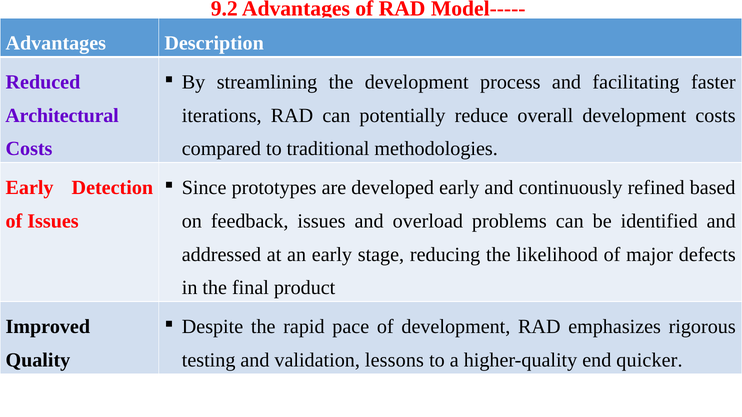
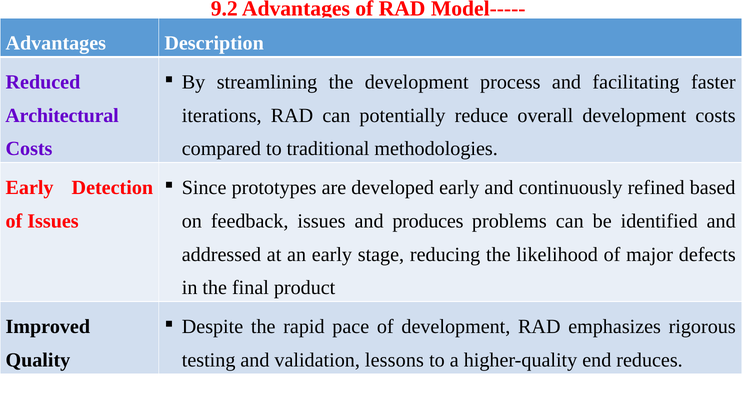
overload: overload -> produces (428, 221)
quicker: quicker -> reduces (650, 360)
